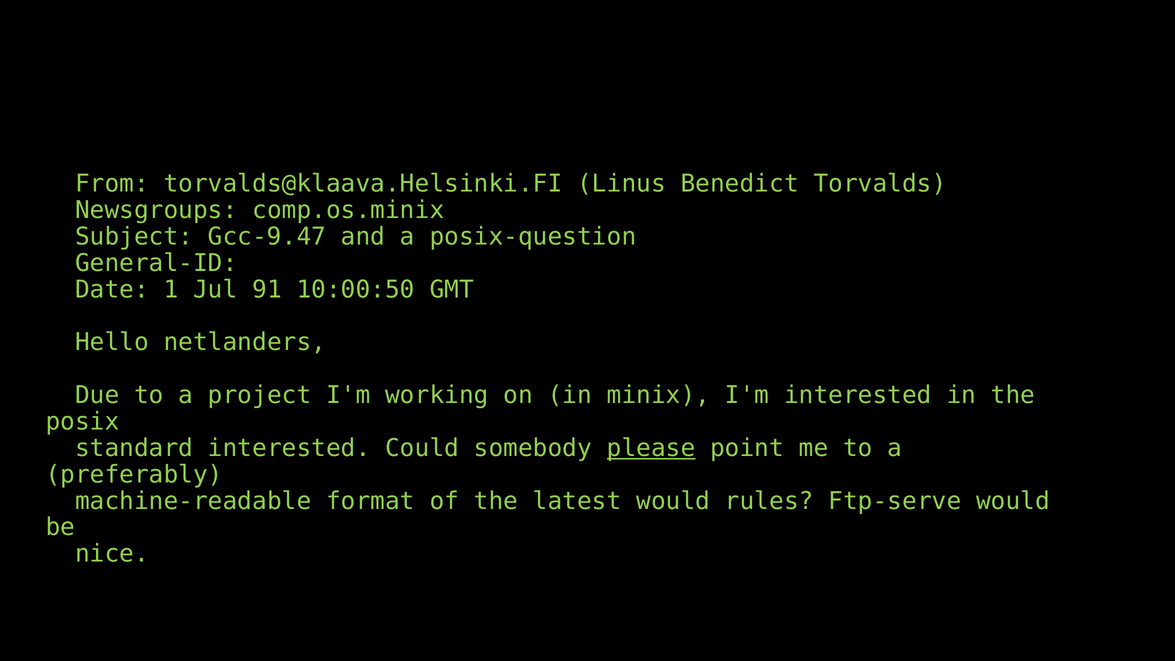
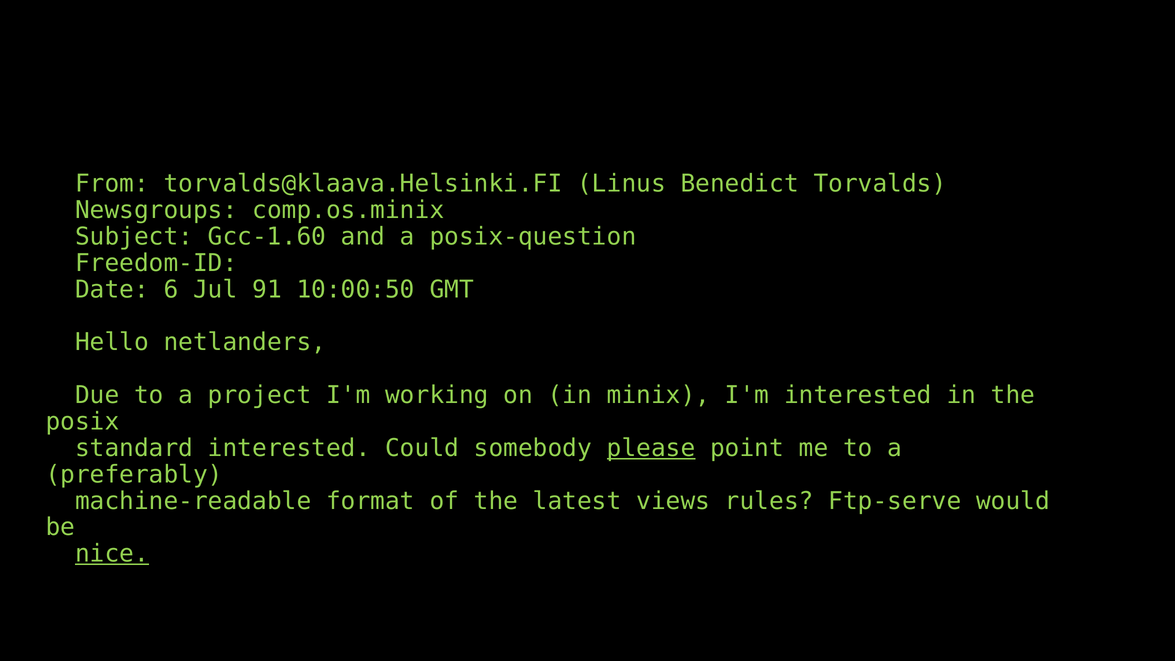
Gcc-9.47: Gcc-9.47 -> Gcc-1.60 (267, 237)
General-ID: General-ID -> Freedom-ID (156, 263)
1: 1 -> 6 (171, 289)
latest would: would -> views (673, 501)
nice underline: none -> present (112, 554)
